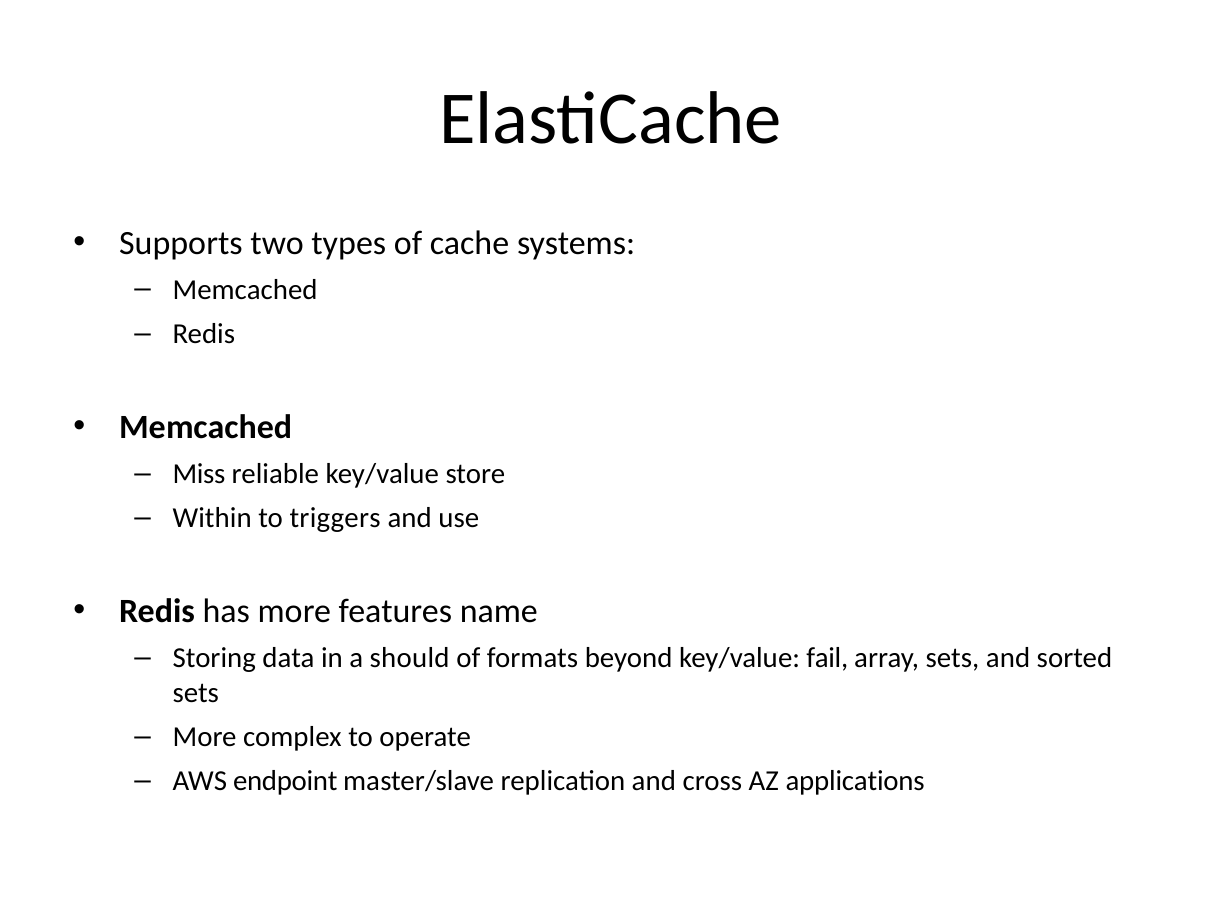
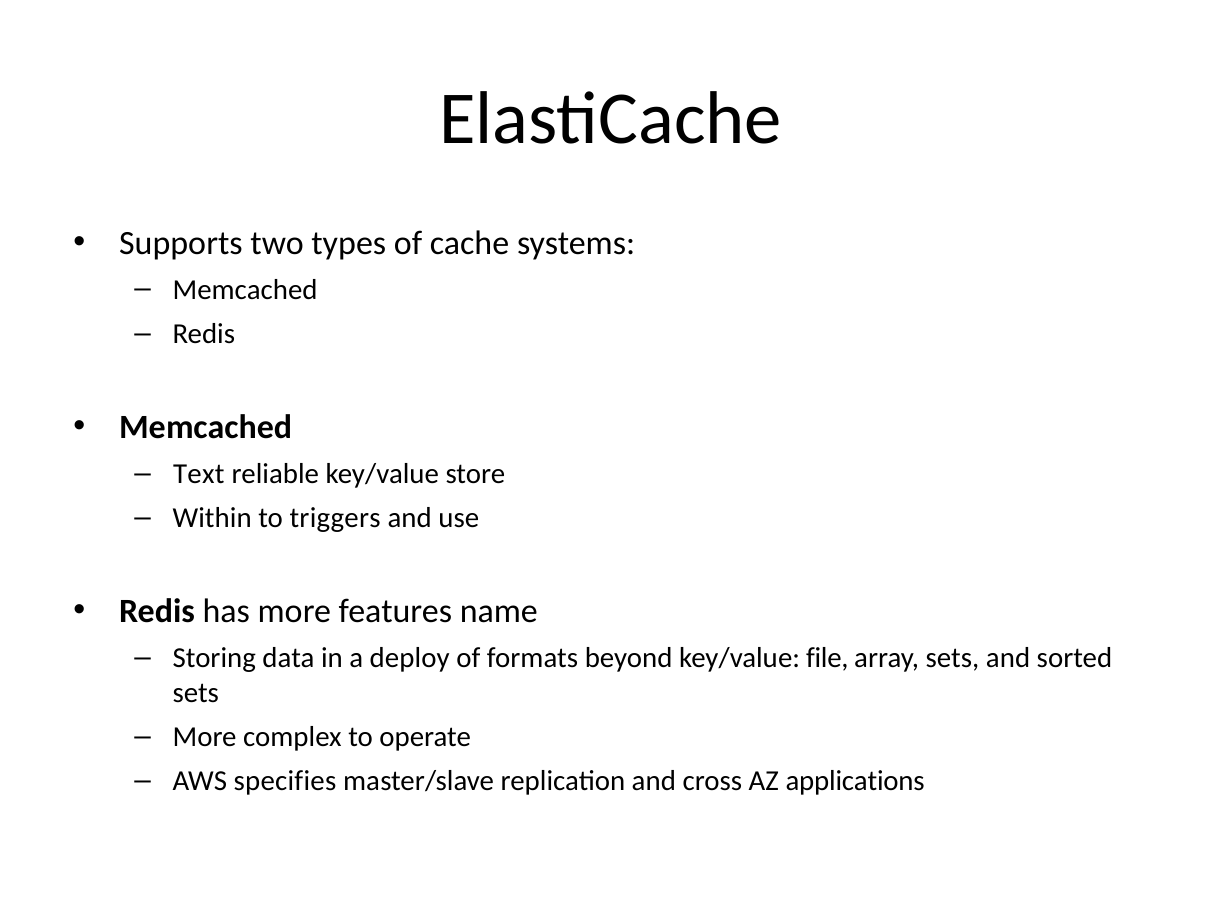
Miss: Miss -> Text (199, 474)
should: should -> deploy (410, 658)
fail: fail -> file (827, 658)
endpoint: endpoint -> specifies (285, 781)
